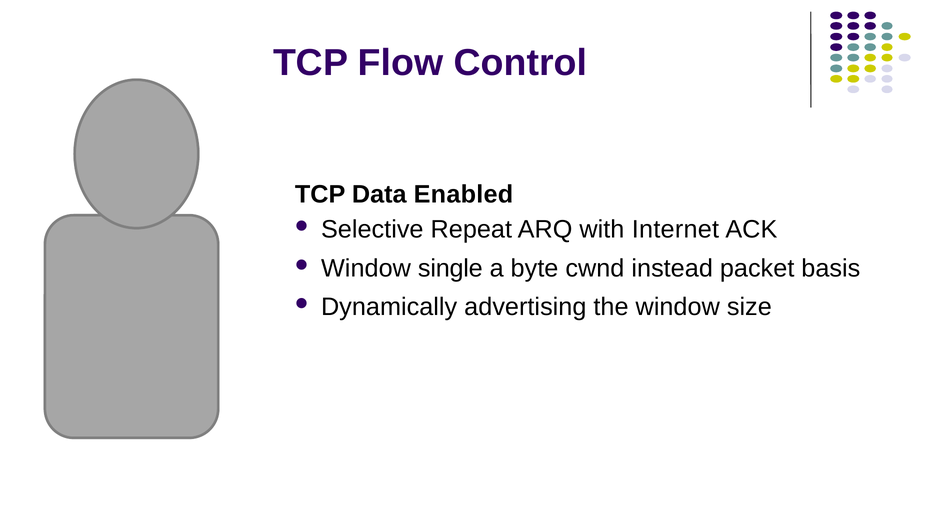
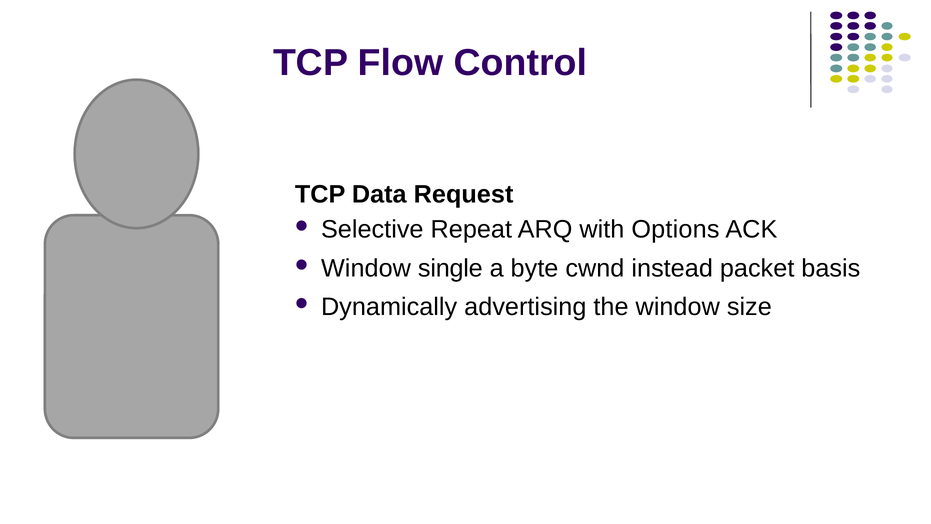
Enabled: Enabled -> Request (464, 194)
Internet: Internet -> Options (675, 230)
